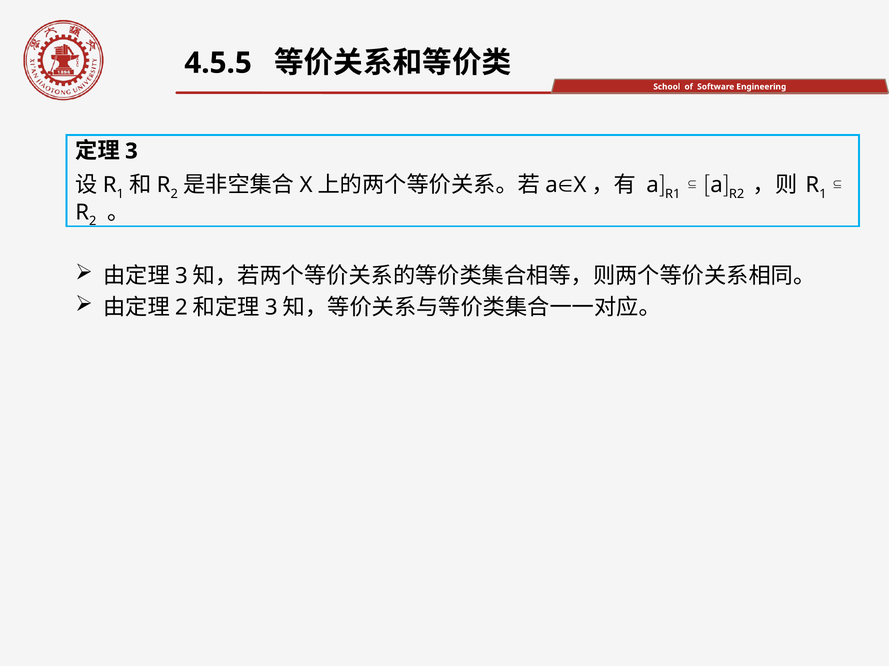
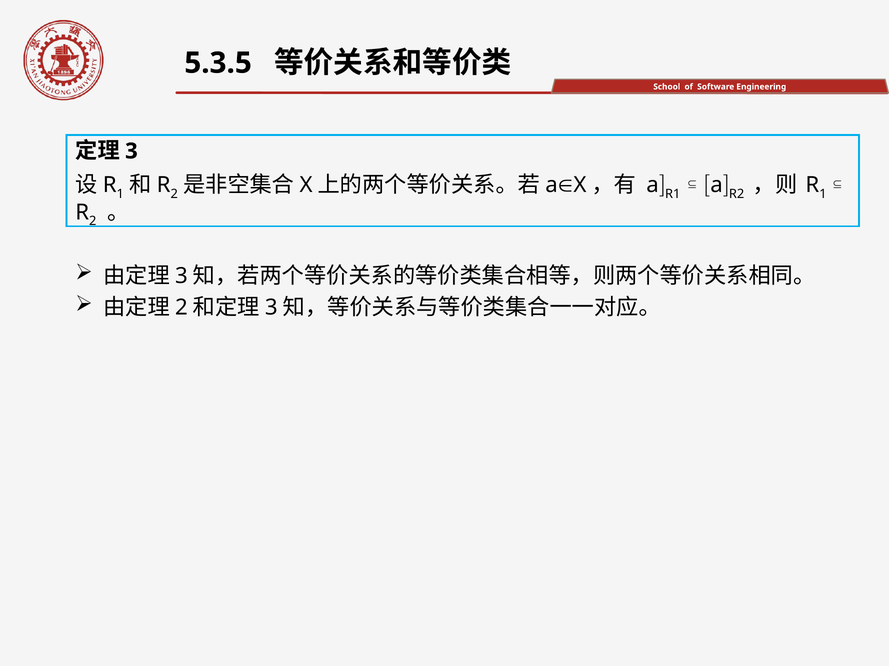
4.5.5: 4.5.5 -> 5.3.5 (218, 63)
